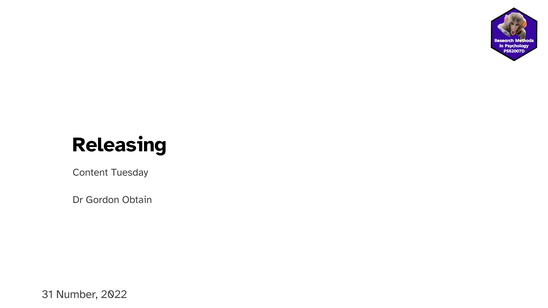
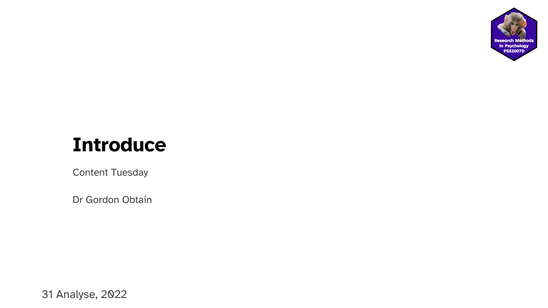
Releasing: Releasing -> Introduce (120, 145)
Number: Number -> Analyse (77, 295)
